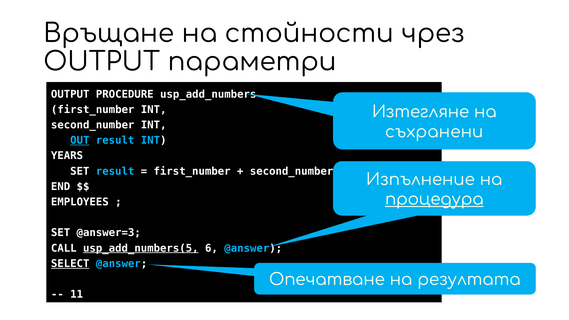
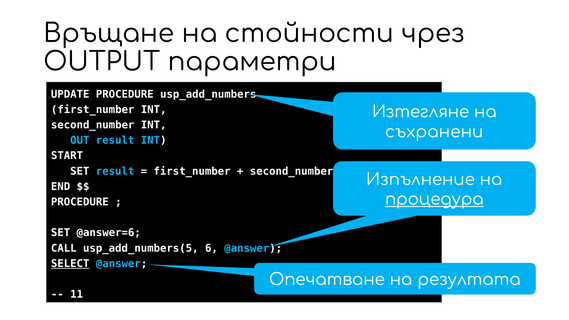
OUTPUT: OUTPUT -> UPDATE (70, 94)
OUT underline: present -> none (80, 140)
YEARS: YEARS -> START (67, 156)
EMPLOYEES: EMPLOYEES -> PROCEDURE (80, 202)
@answer=3: @answer=3 -> @answer=6 (109, 233)
usp_add_numbers(5 underline: present -> none (141, 248)
